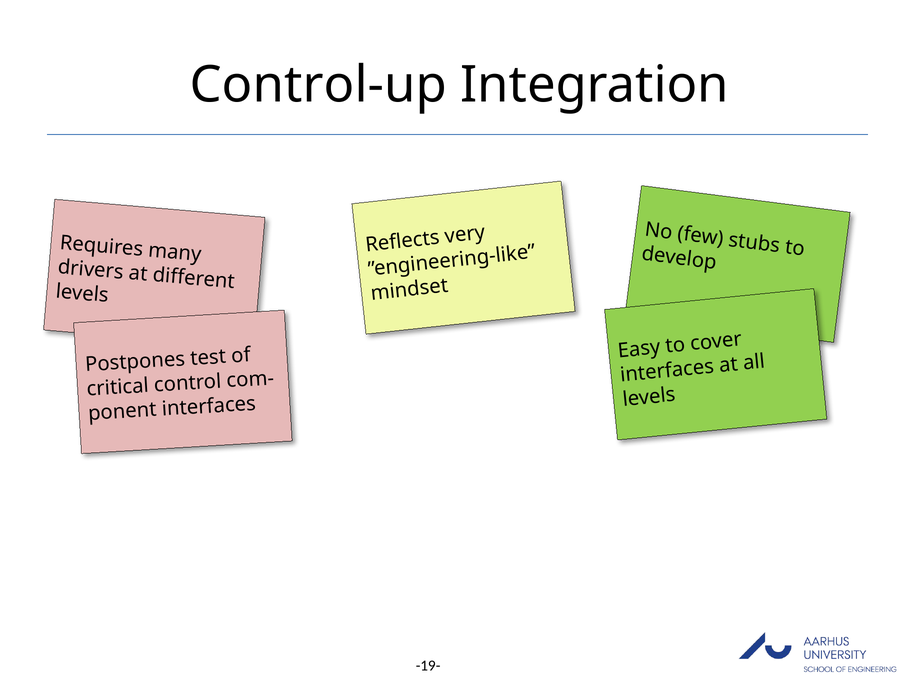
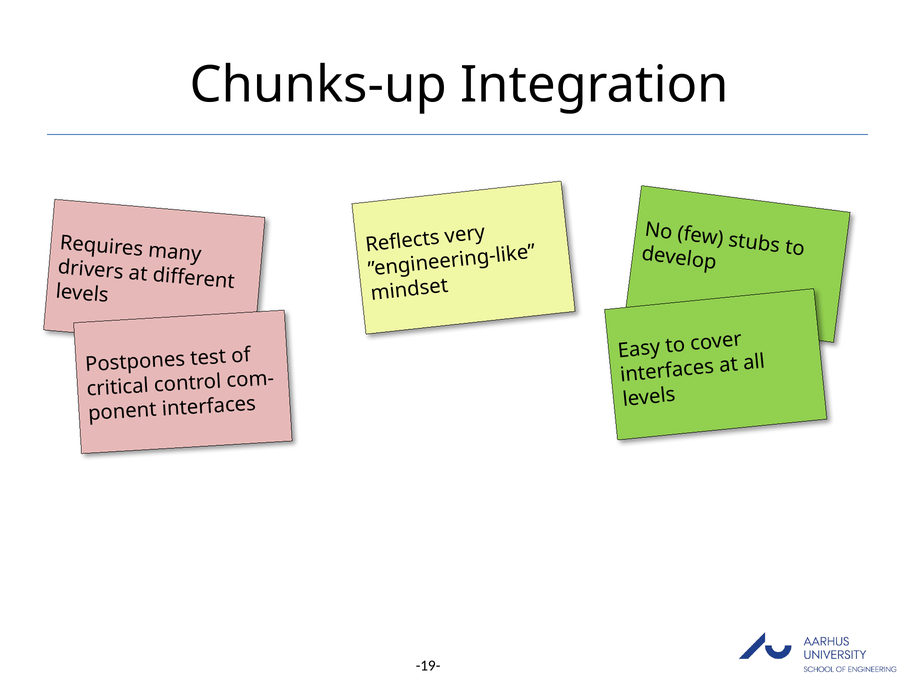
Control-up: Control-up -> Chunks-up (318, 85)
